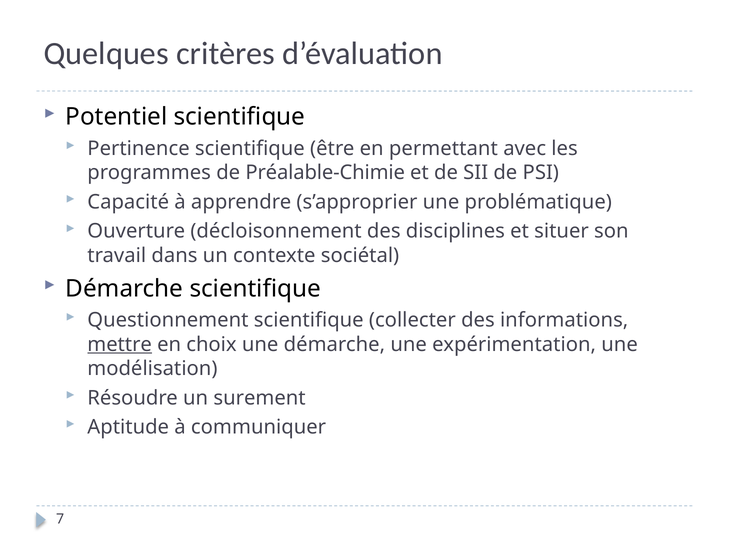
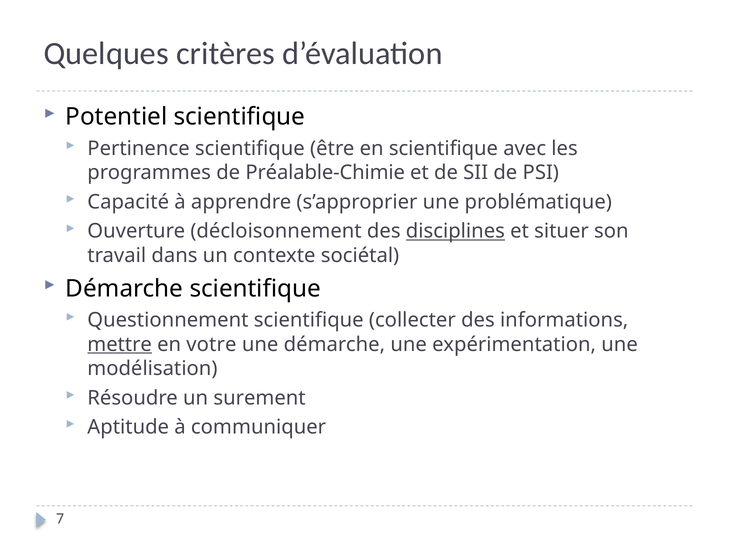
en permettant: permettant -> scientifique (443, 149)
disciplines underline: none -> present (455, 232)
choix: choix -> votre (211, 345)
